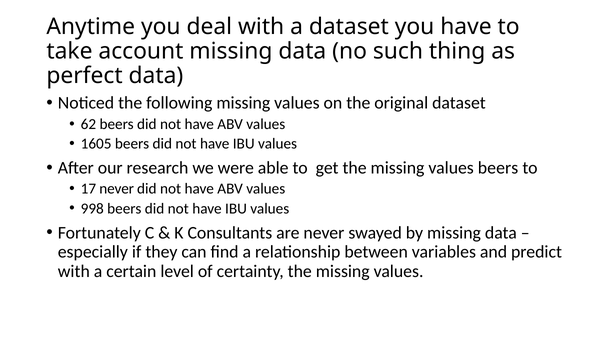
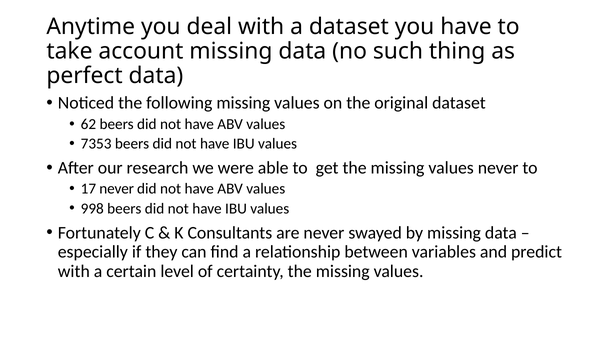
1605: 1605 -> 7353 (96, 144)
values beers: beers -> never (498, 168)
